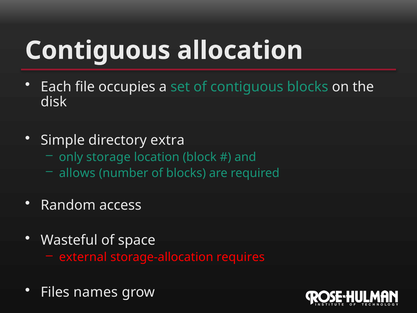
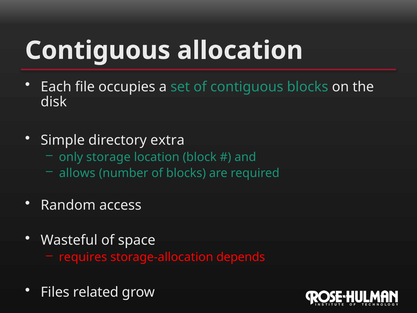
external: external -> requires (83, 257)
requires: requires -> depends (241, 257)
names: names -> related (96, 292)
